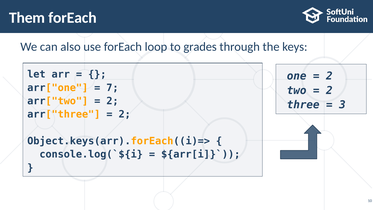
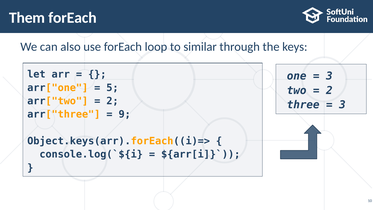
grades: grades -> similar (200, 47)
2: 2 -> 3 (329, 76)
7: 7 -> 5 (112, 88)
2: 2 -> 9 (125, 114)
